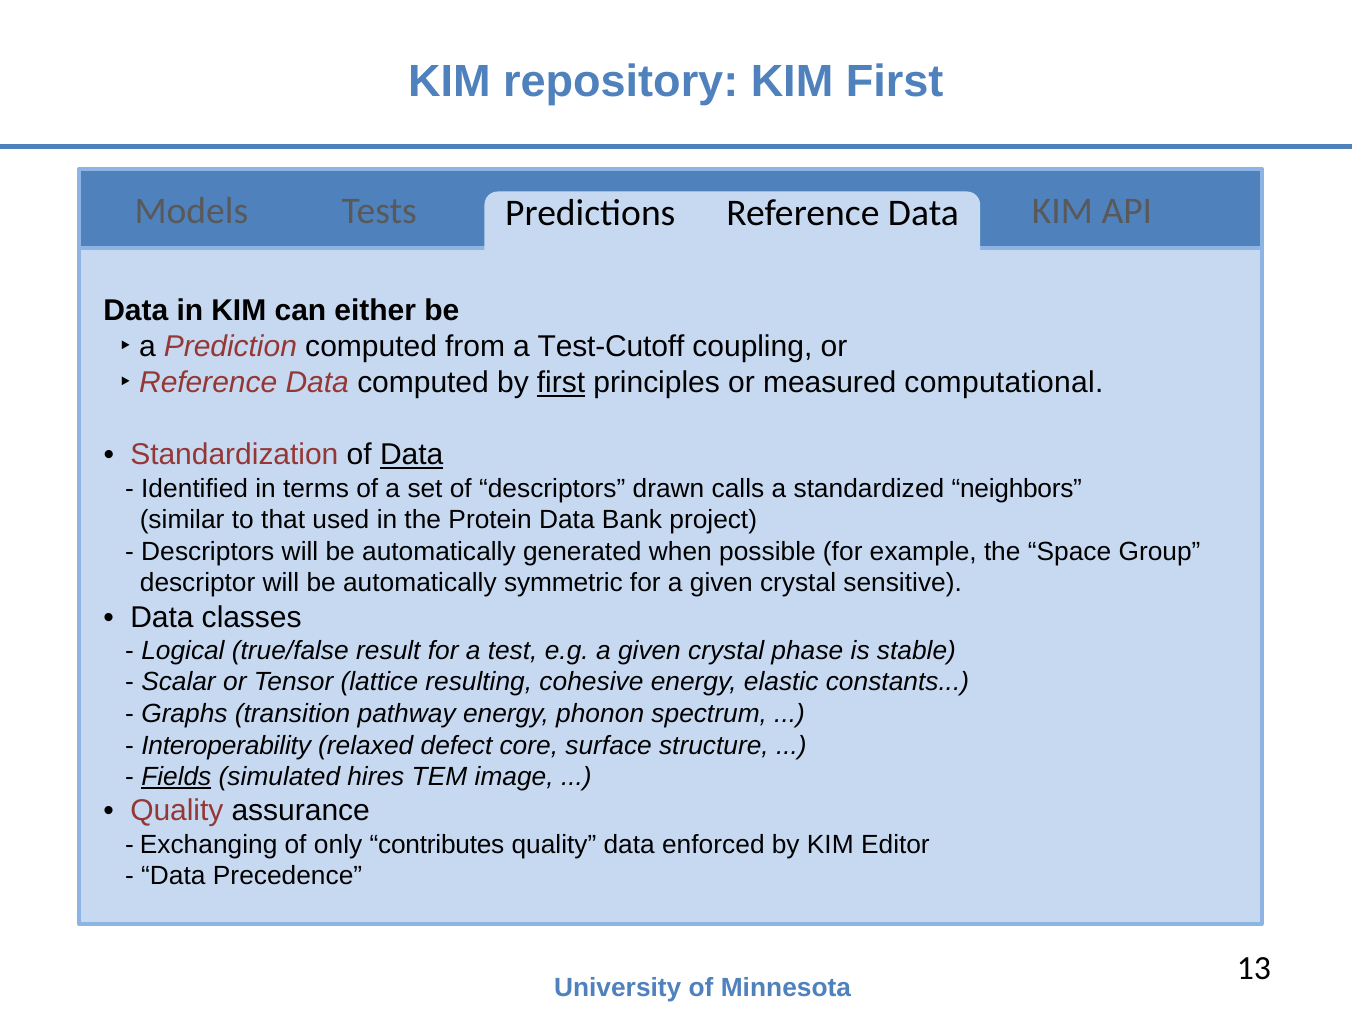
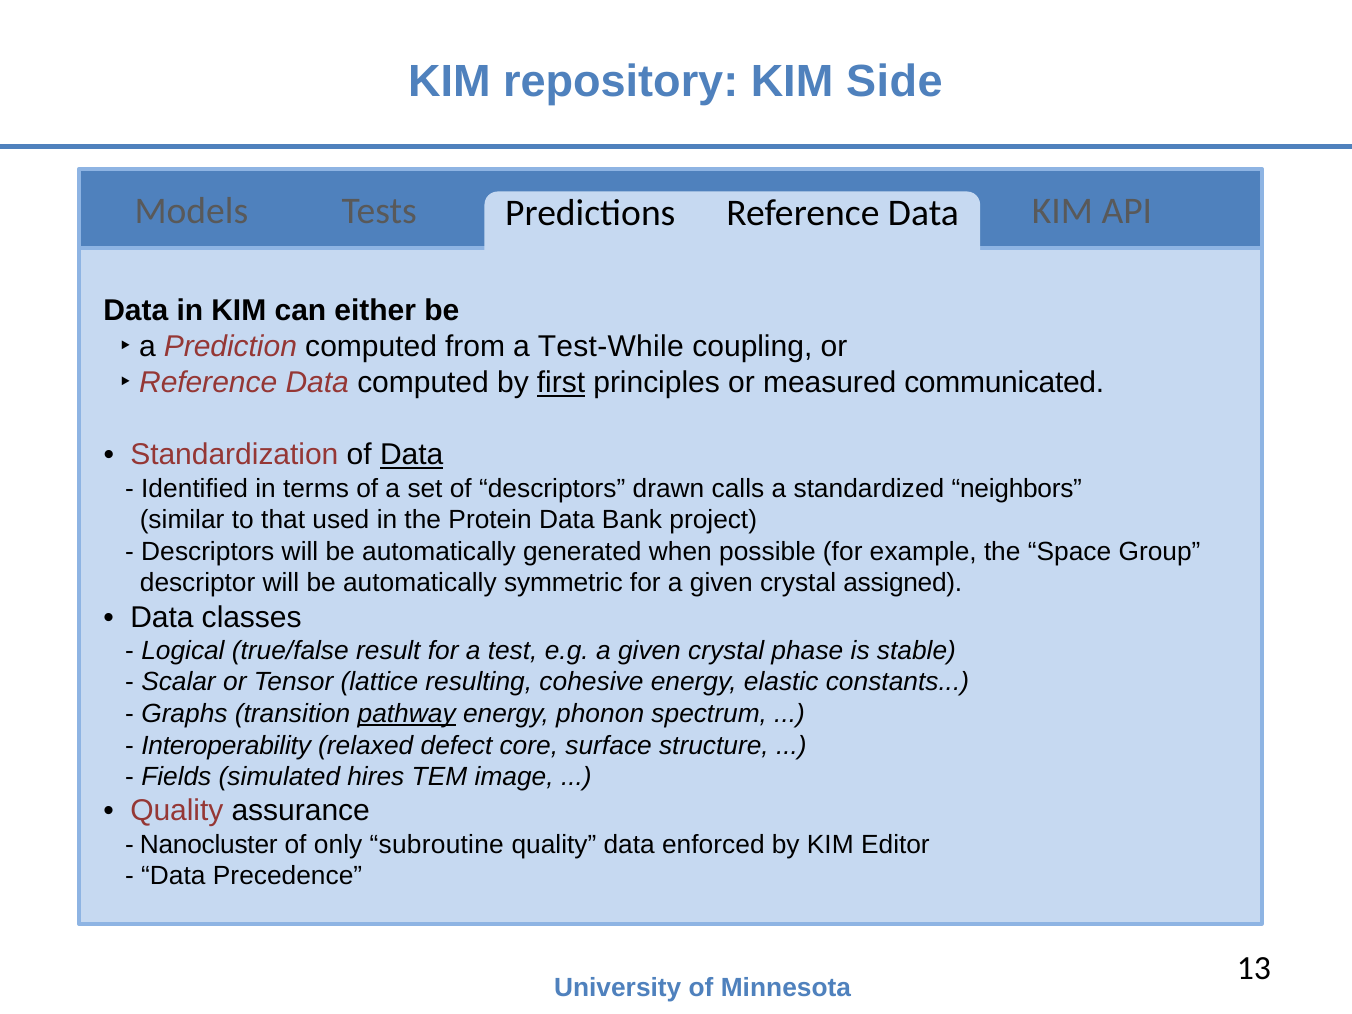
KIM First: First -> Side (894, 82)
Test-Cutoff: Test-Cutoff -> Test-While (611, 347)
computational: computational -> communicated (1004, 383)
sensitive: sensitive -> assigned (903, 583)
pathway underline: none -> present (407, 714)
Fields underline: present -> none (176, 777)
Exchanging: Exchanging -> Nanocluster (209, 845)
contributes: contributes -> subroutine (437, 845)
